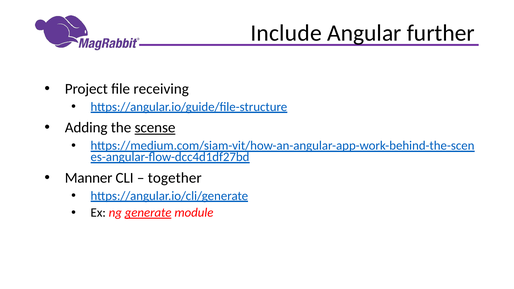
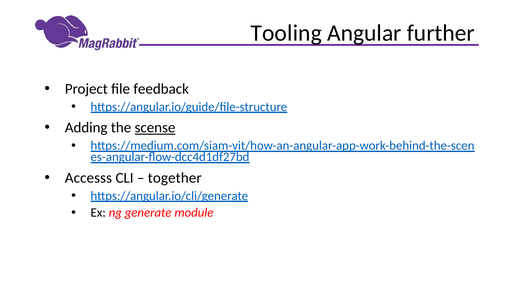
Include: Include -> Tooling (286, 33)
receiving: receiving -> feedback (161, 89)
Manner: Manner -> Accesss (88, 178)
generate underline: present -> none (148, 213)
